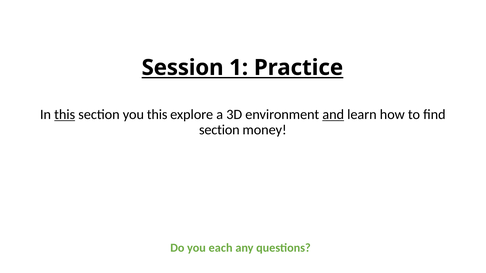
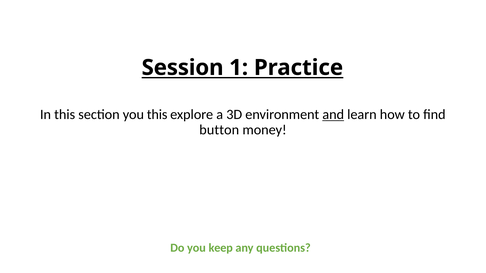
this underline: present -> none (65, 115)
section: section -> button (219, 130)
each: each -> keep (221, 248)
